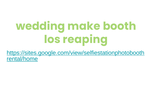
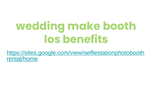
reaping: reaping -> benefits (85, 39)
